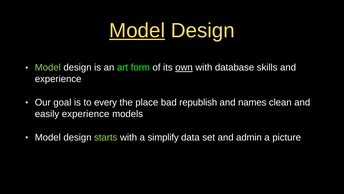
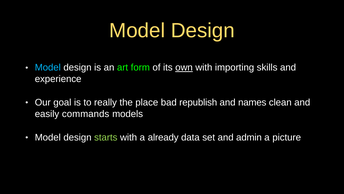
Model underline: present -> none (137, 30)
Model colour: light green -> light blue (48, 67)
database: database -> importing (235, 67)
every: every -> really (105, 102)
easily experience: experience -> commands (86, 114)
simplify: simplify -> already (163, 137)
